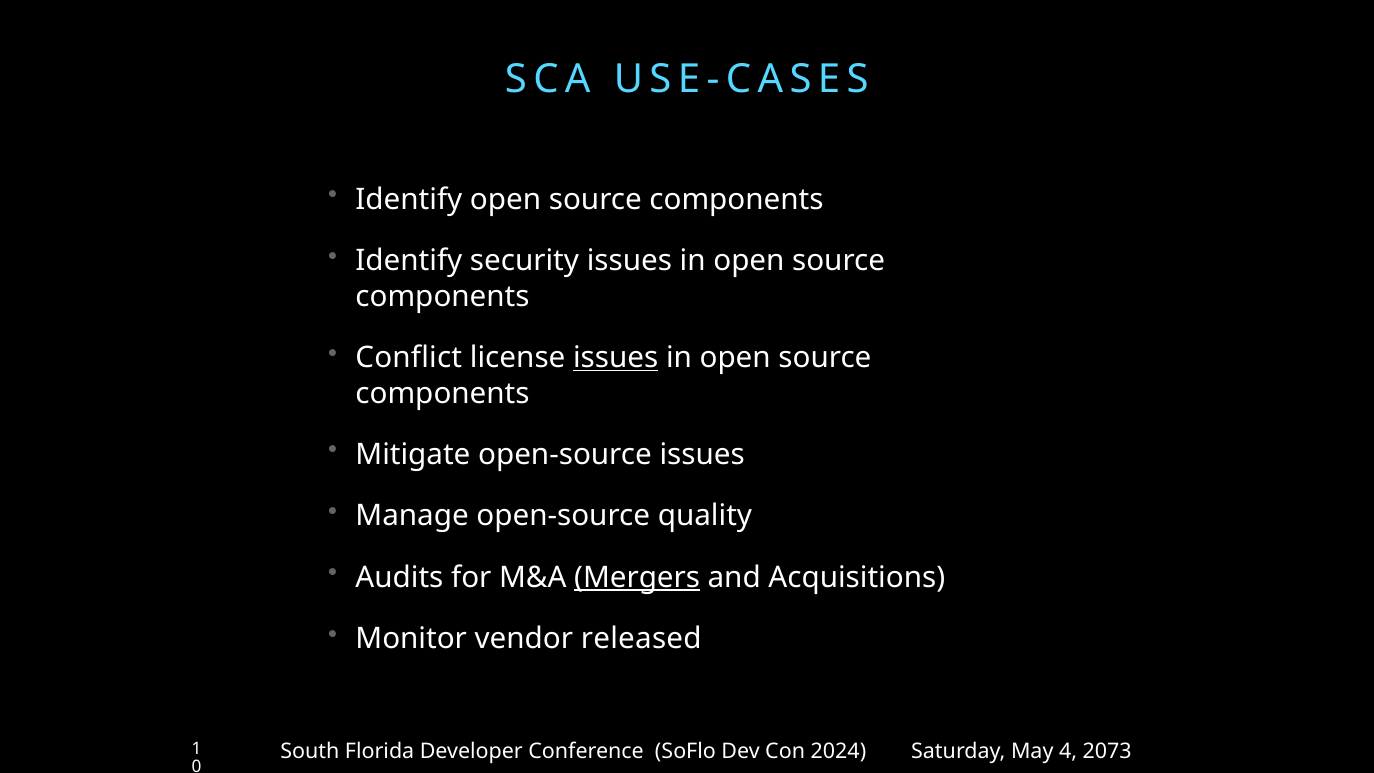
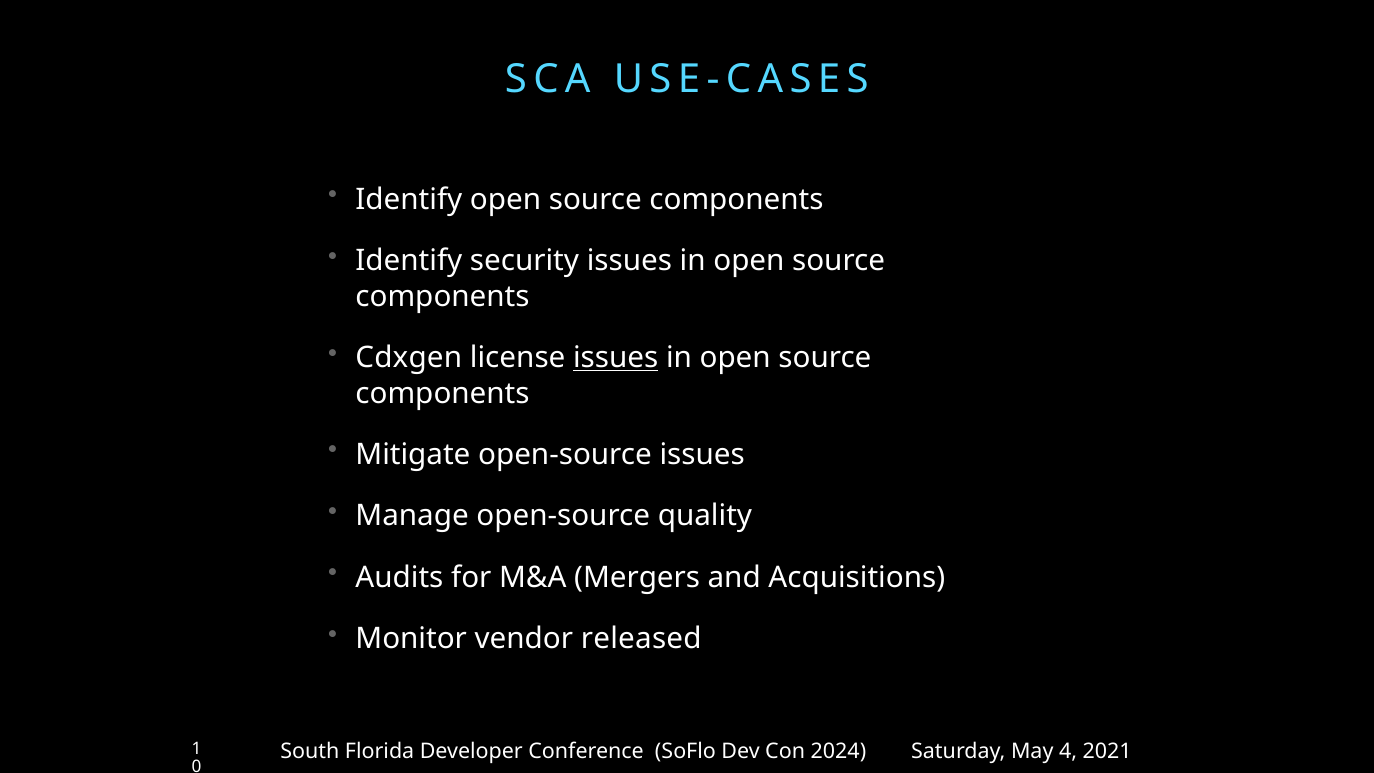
Conflict: Conflict -> Cdxgen (409, 358)
Mergers underline: present -> none (637, 577)
2073: 2073 -> 2021 (1107, 751)
